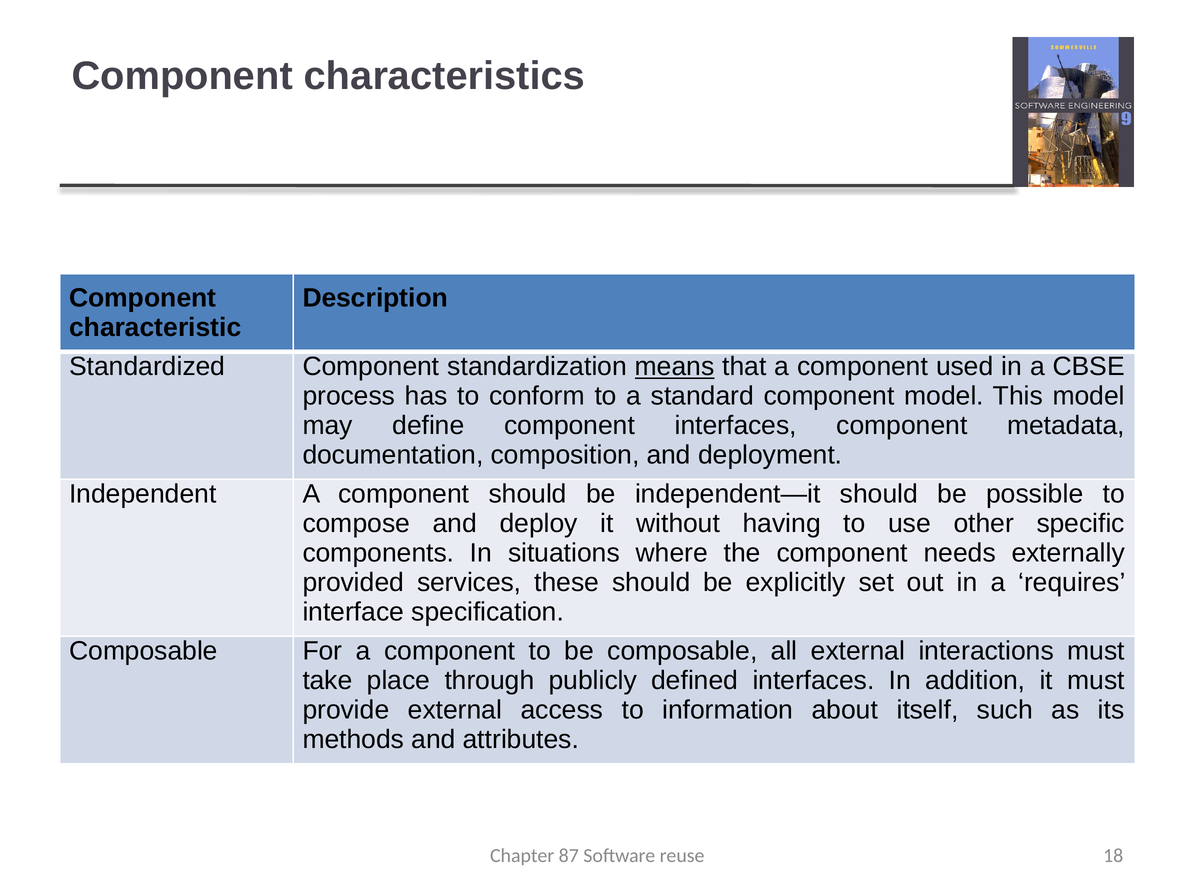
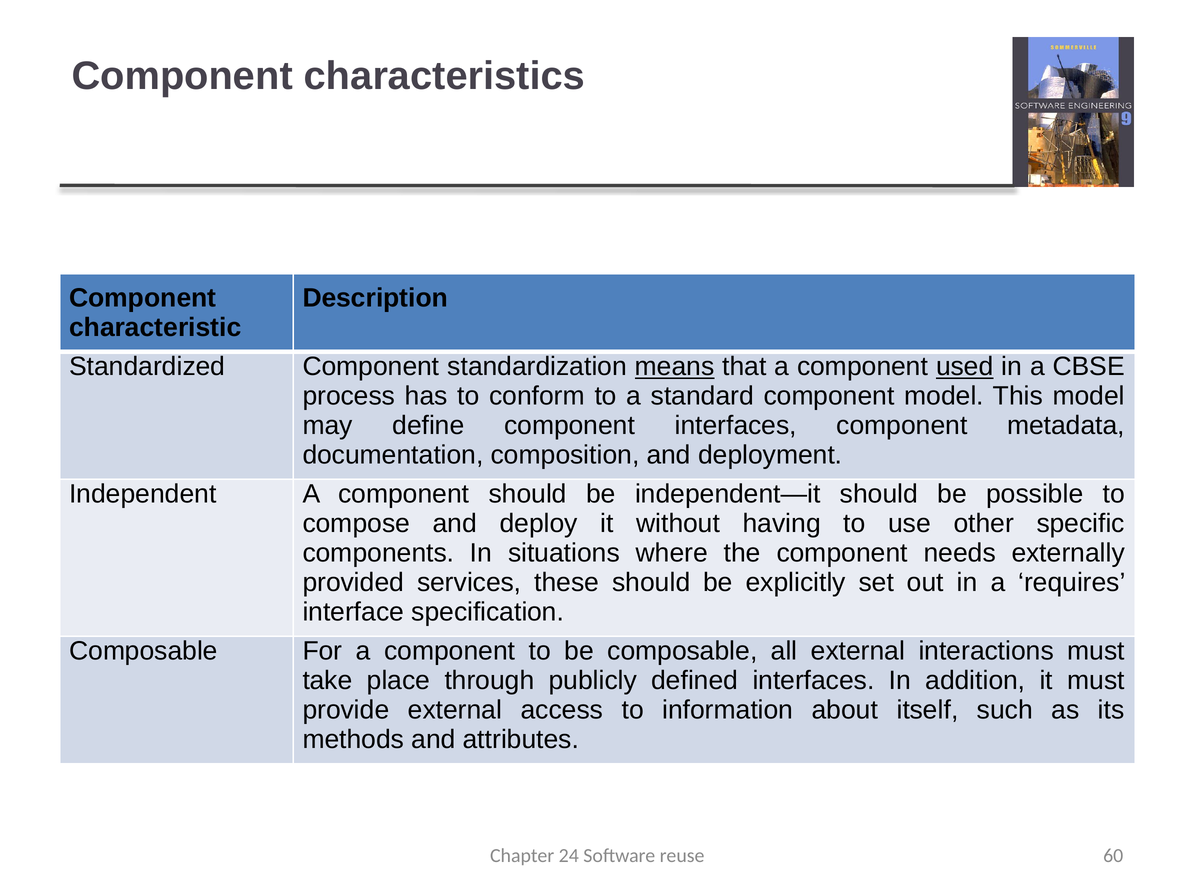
used underline: none -> present (965, 367)
87: 87 -> 24 (569, 856)
18: 18 -> 60 (1113, 856)
